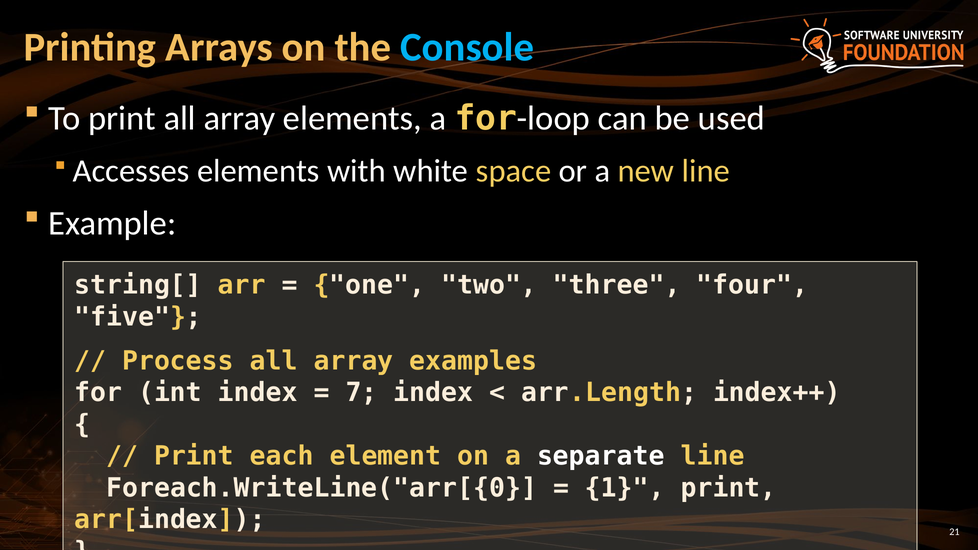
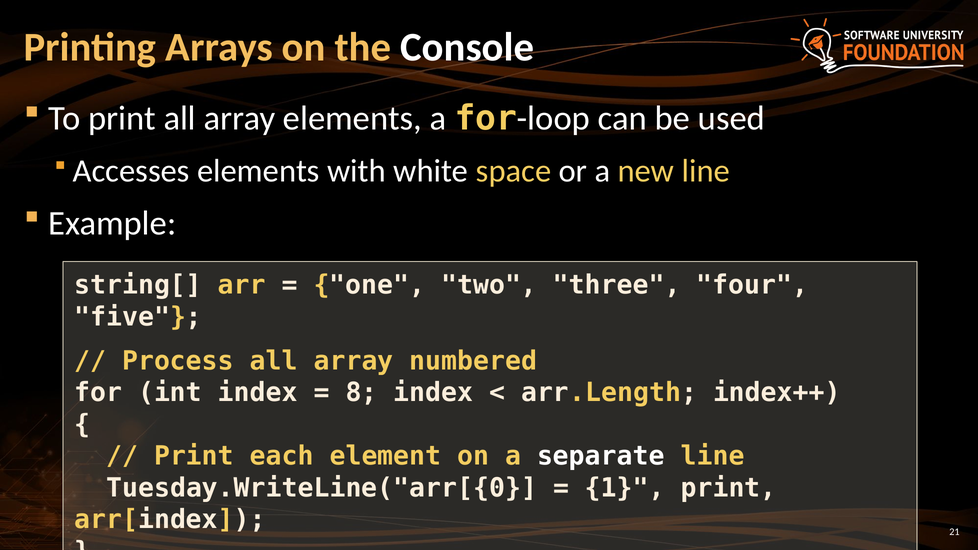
Console colour: light blue -> white (467, 48)
examples: examples -> numbered (473, 361)
7: 7 -> 8 (361, 393)
Foreach.WriteLine("arr[{0: Foreach.WriteLine("arr[{0 -> Tuesday.WriteLine("arr[{0 (322, 488)
